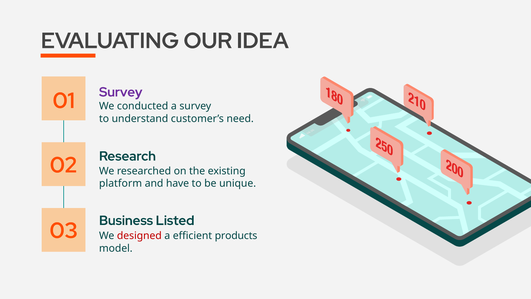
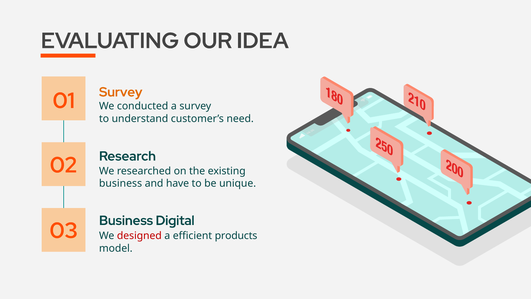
Survey colour: purple -> orange (121, 92)
platform: platform -> business (121, 183)
Listed: Listed -> Digital (175, 220)
